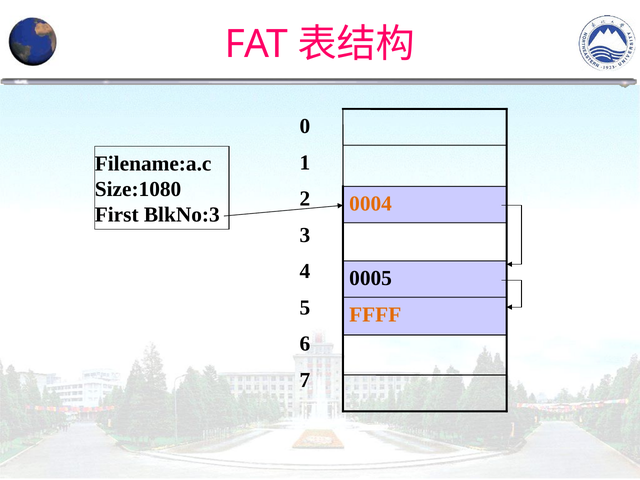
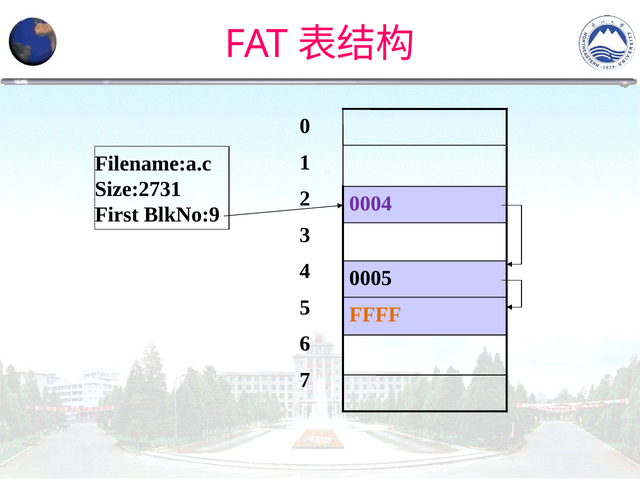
Size:1080: Size:1080 -> Size:2731 (138, 189)
0004 colour: orange -> purple (371, 204)
BlkNo:3: BlkNo:3 -> BlkNo:9 (182, 215)
